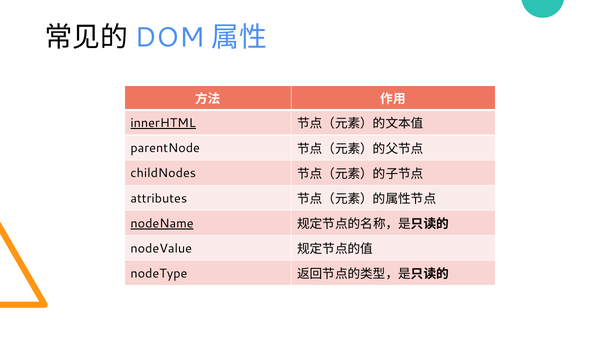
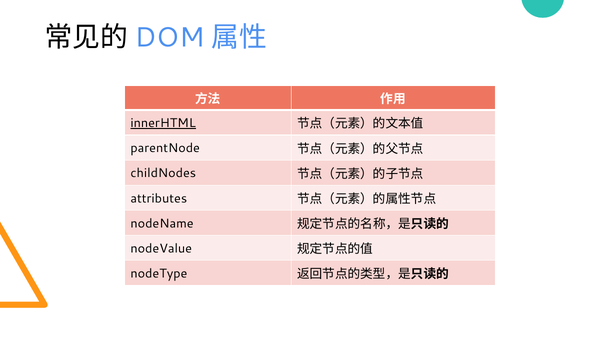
nodeName underline: present -> none (162, 223)
